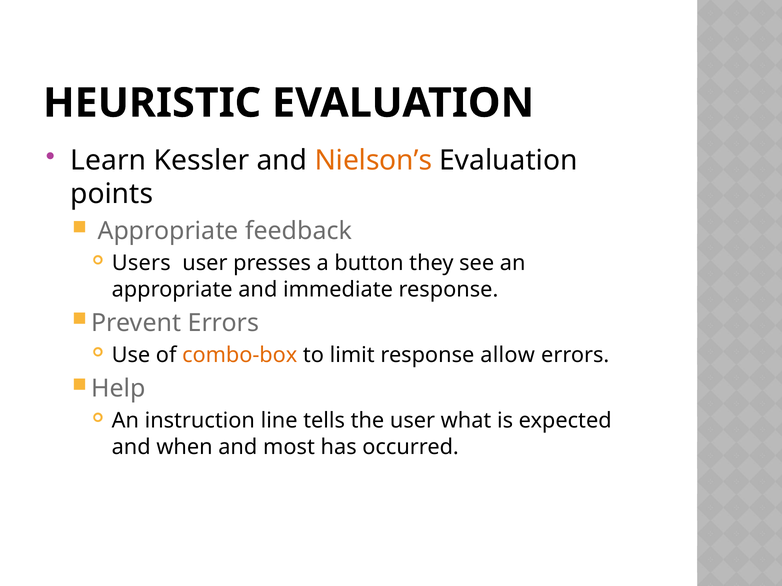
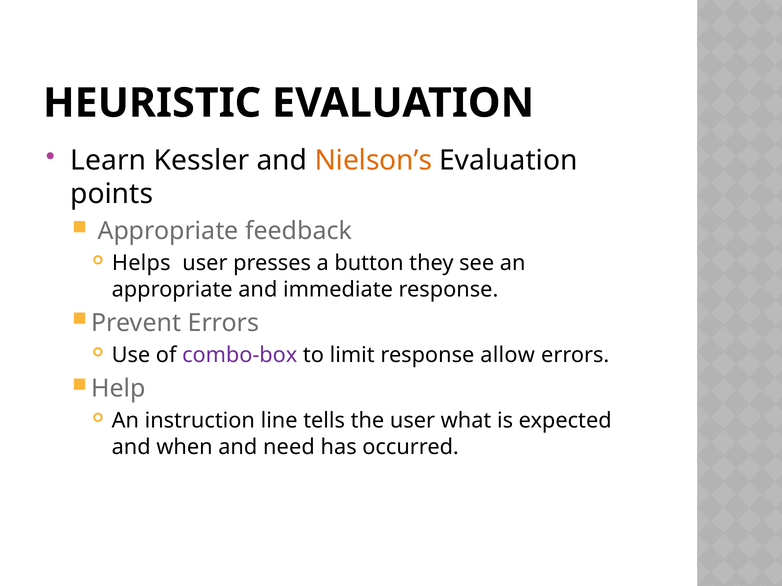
Users: Users -> Helps (141, 264)
combo-box colour: orange -> purple (240, 355)
most: most -> need (289, 447)
